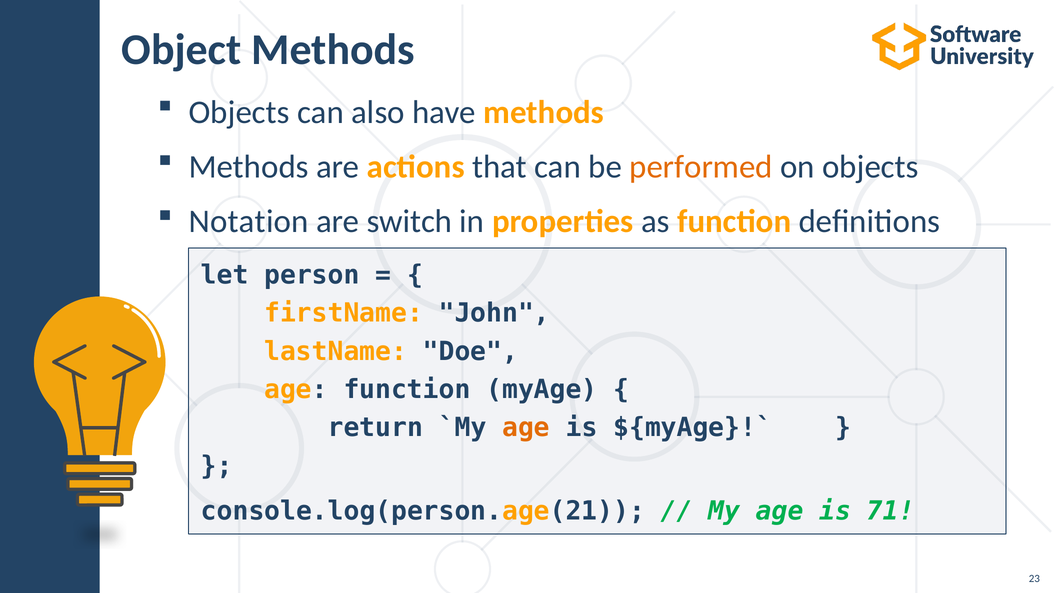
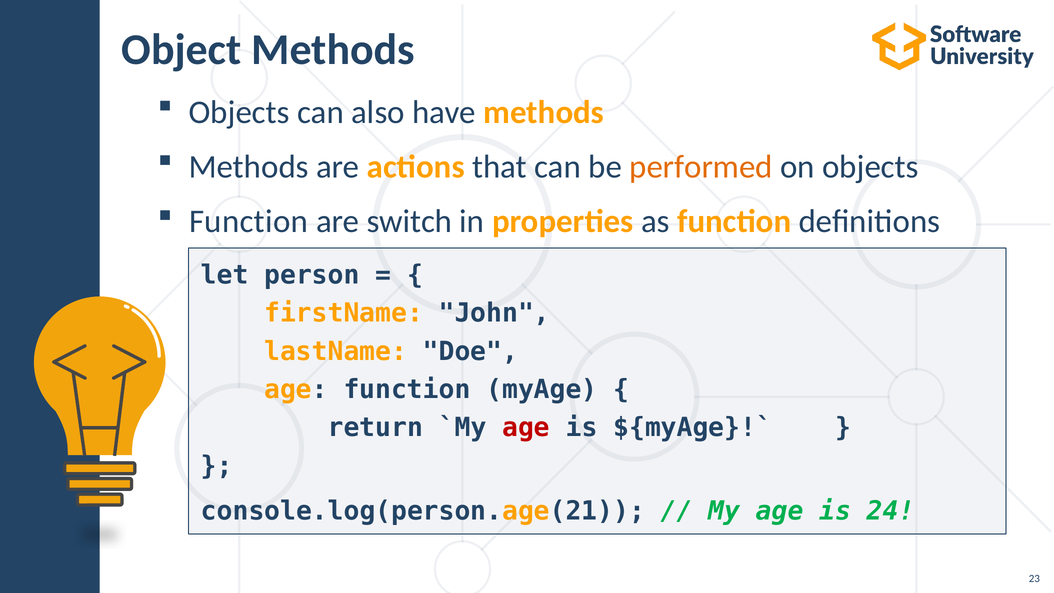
Notation: Notation -> Function (249, 221)
age colour: orange -> red (526, 428)
71: 71 -> 24 (891, 511)
